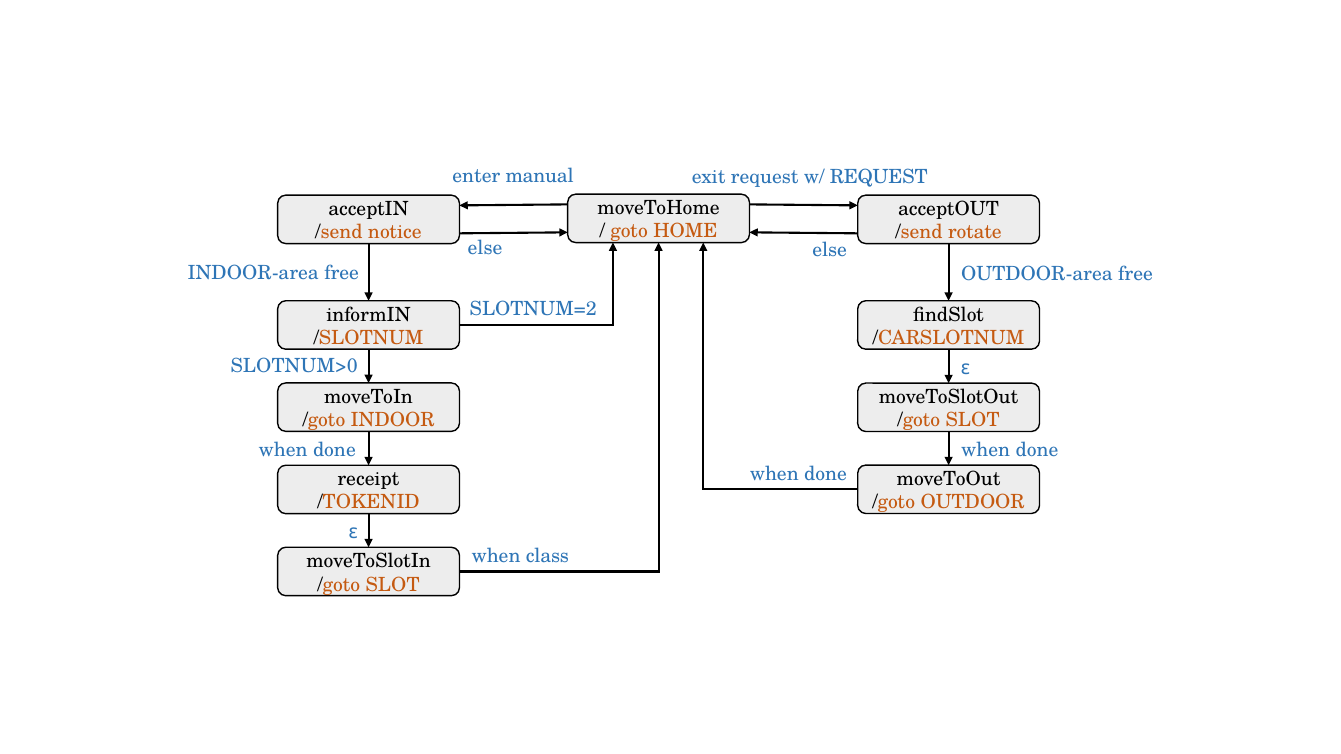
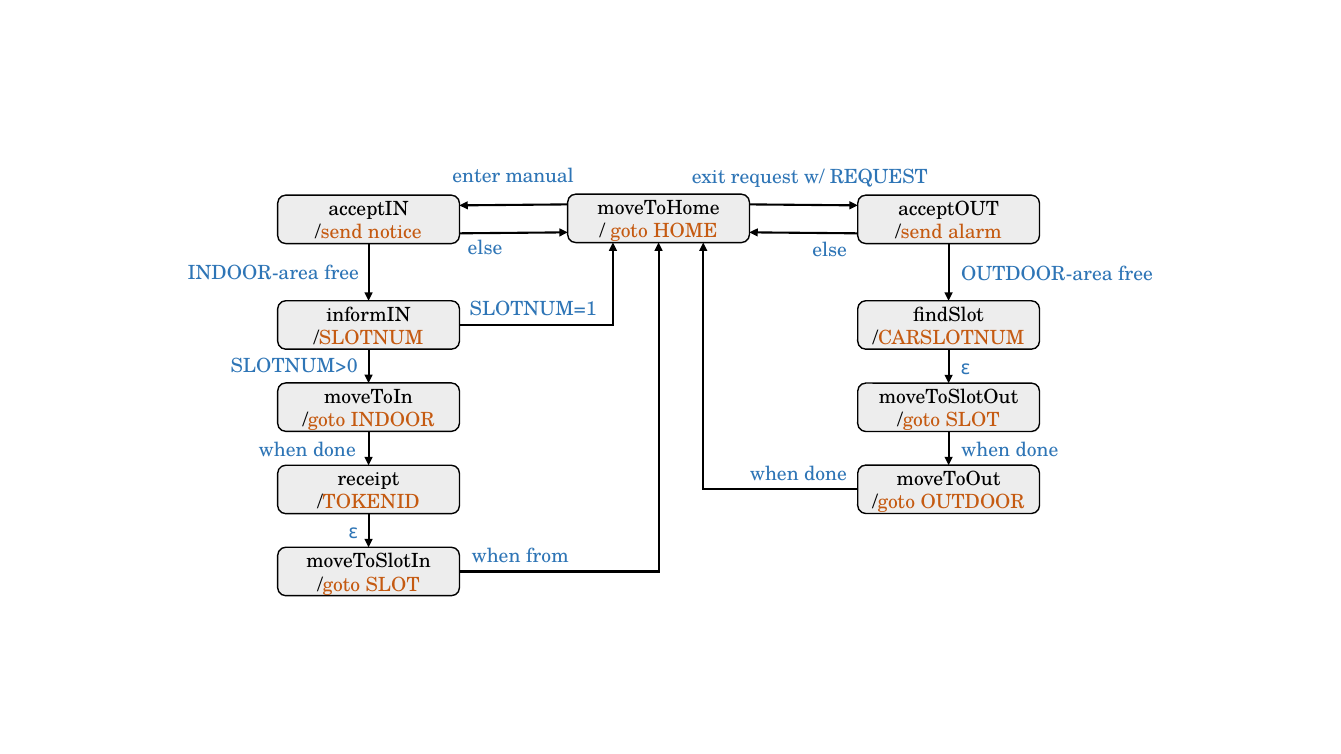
rotate: rotate -> alarm (975, 233)
SLOTNUM=2: SLOTNUM=2 -> SLOTNUM=1 (533, 309)
class: class -> from (547, 556)
